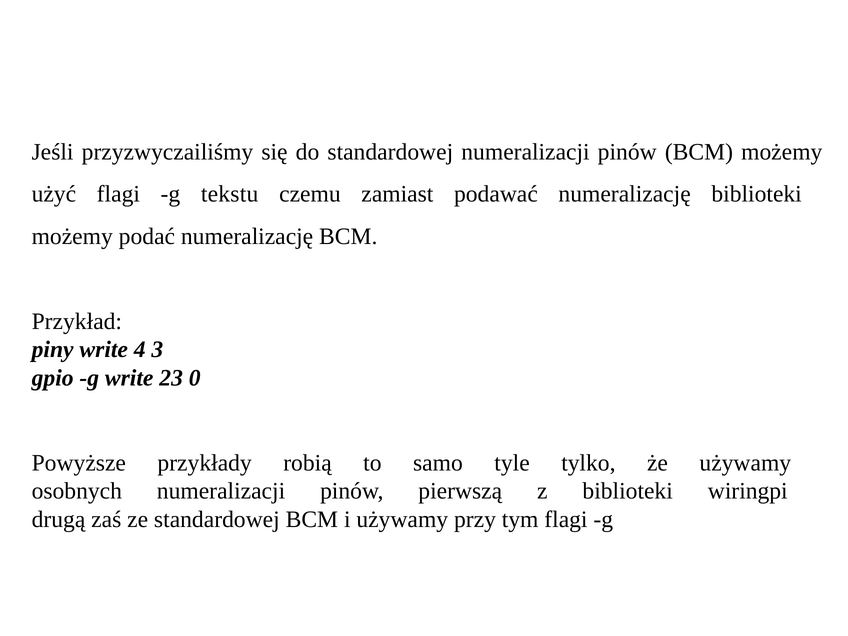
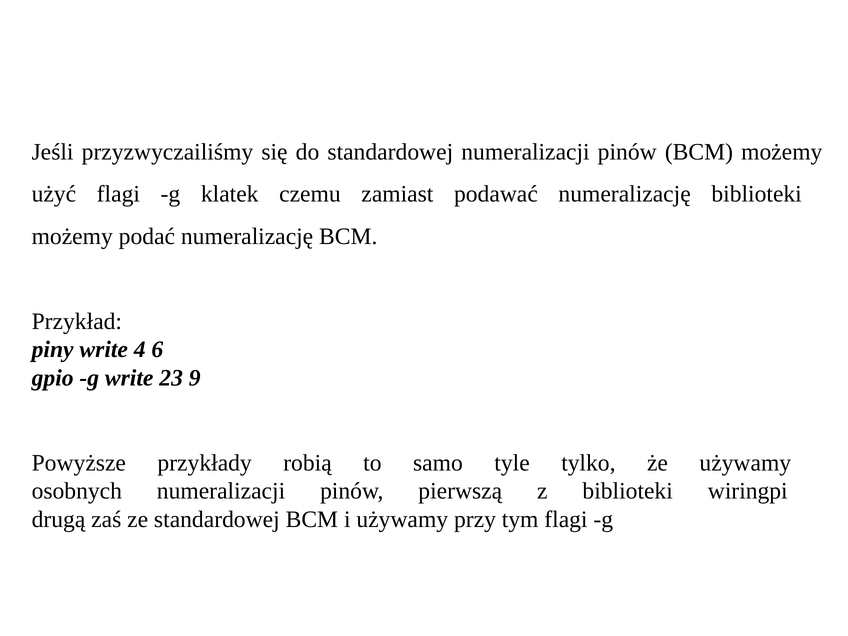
tekstu: tekstu -> klatek (230, 194)
3: 3 -> 6 (157, 350)
0: 0 -> 9 (195, 378)
